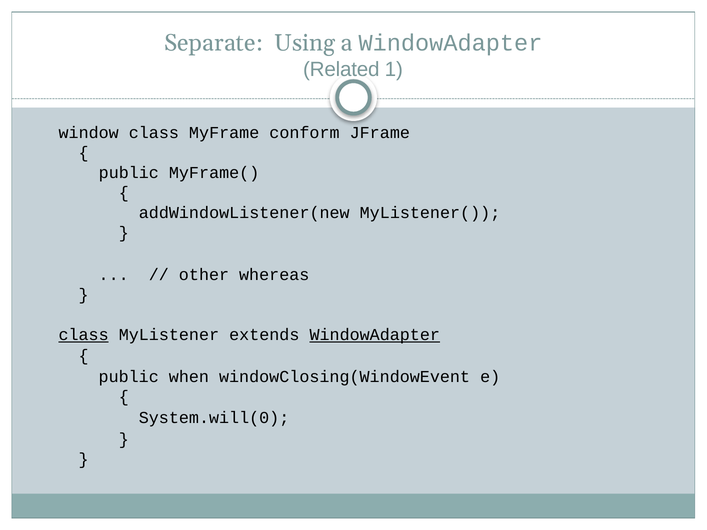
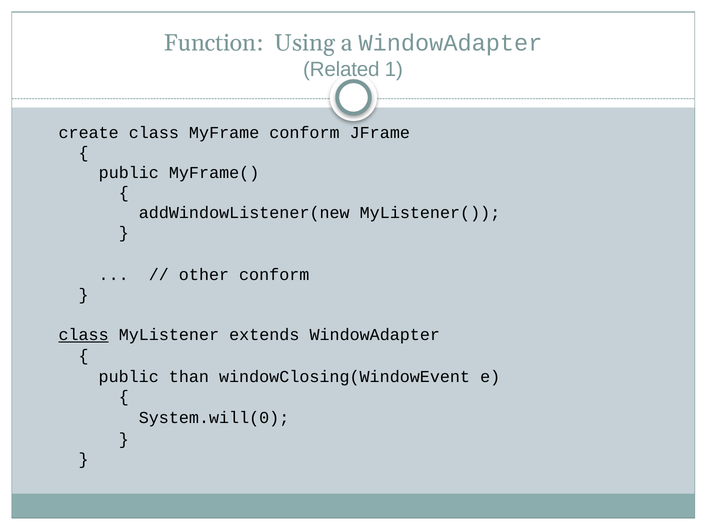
Separate: Separate -> Function (214, 43)
window: window -> create (89, 133)
other whereas: whereas -> conform (274, 275)
WindowAdapter underline: present -> none (375, 335)
when: when -> than (189, 377)
